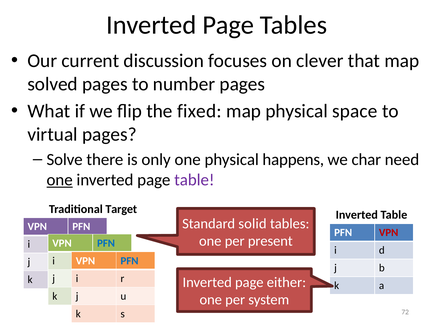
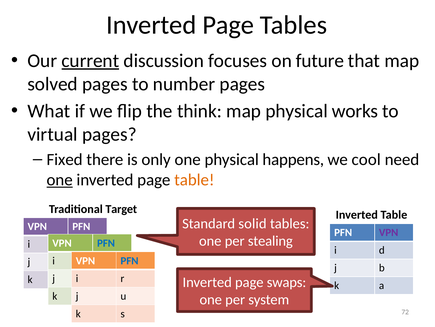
current underline: none -> present (90, 61)
clever: clever -> future (320, 61)
fixed: fixed -> think (199, 111)
space: space -> works (355, 111)
Solve: Solve -> Fixed (65, 159)
char: char -> cool (366, 159)
table colour: purple -> orange (194, 179)
VPN colour: red -> purple (389, 232)
present: present -> stealing (270, 241)
either: either -> swaps (287, 282)
